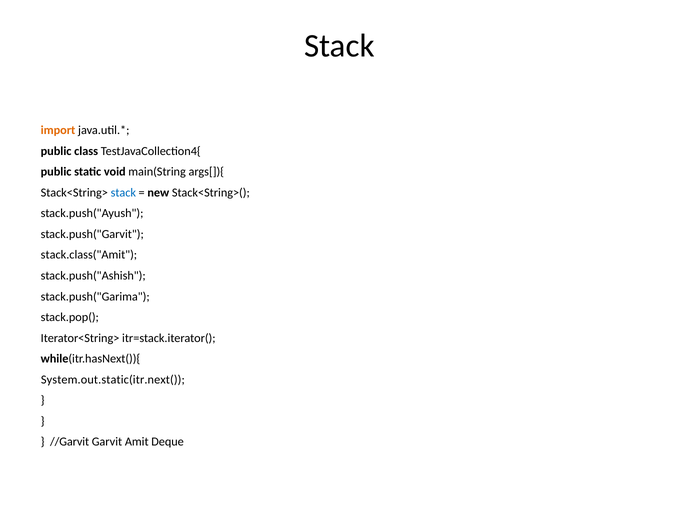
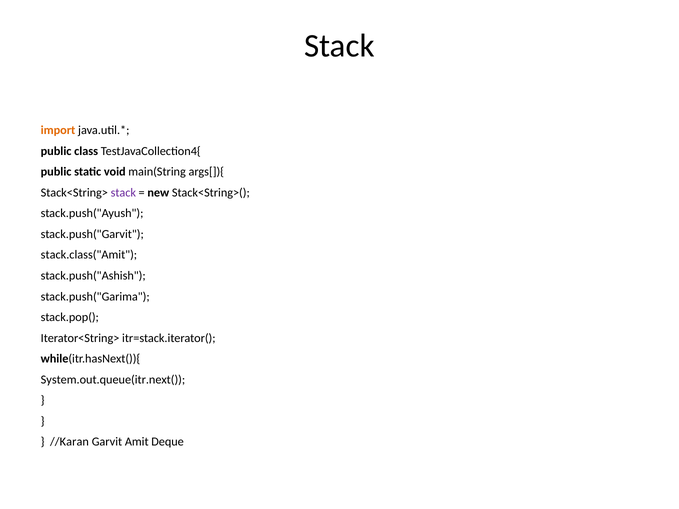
stack colour: blue -> purple (123, 193)
System.out.static(itr.next(: System.out.static(itr.next( -> System.out.queue(itr.next( (113, 380)
//Garvit: //Garvit -> //Karan (69, 442)
